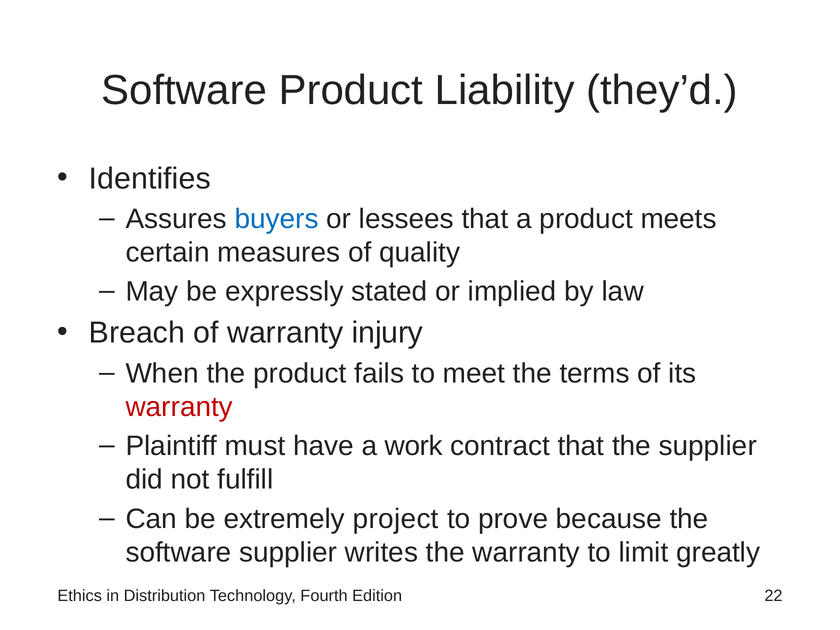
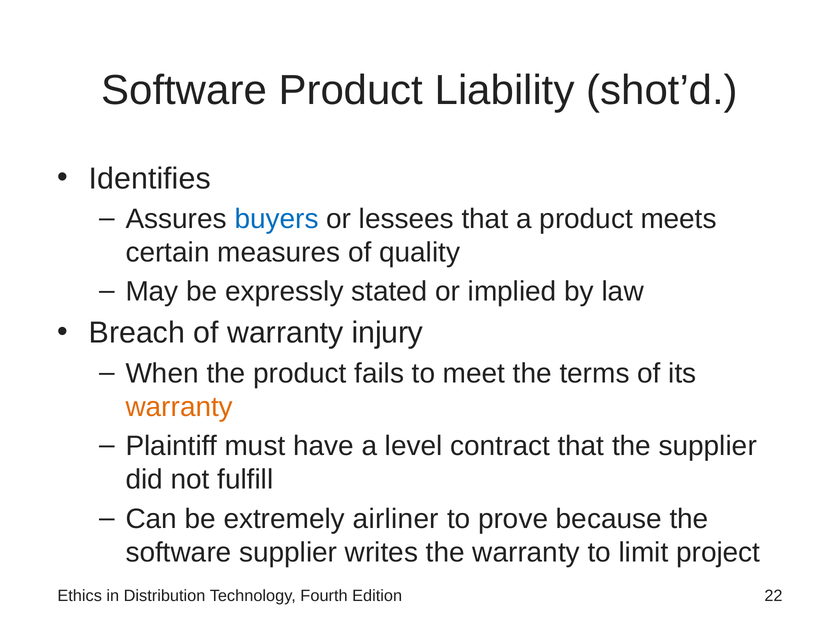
they’d: they’d -> shot’d (662, 90)
warranty colour: red -> orange (179, 407)
work: work -> level (414, 446)
project: project -> airliner (396, 519)
greatly: greatly -> project (718, 553)
